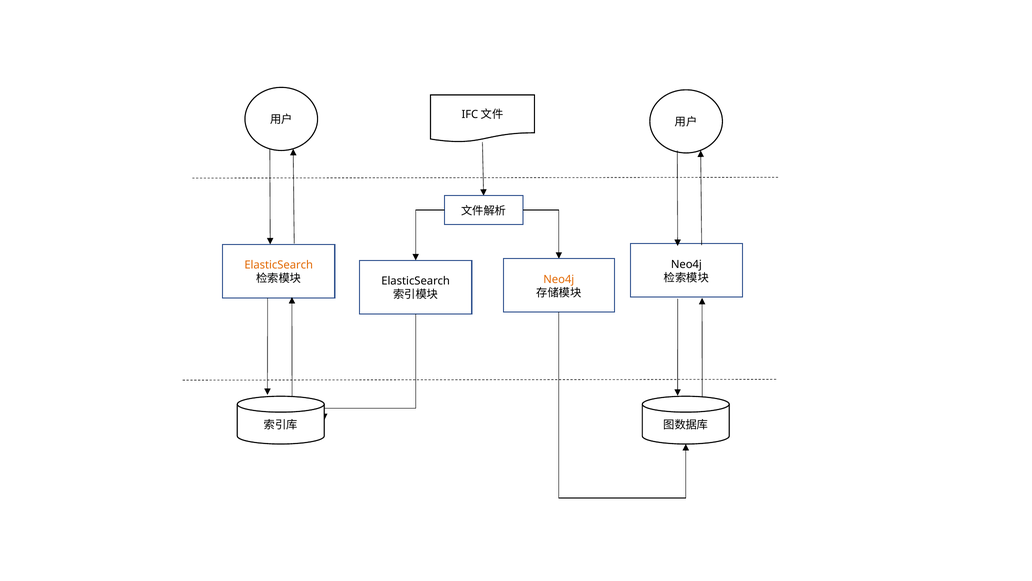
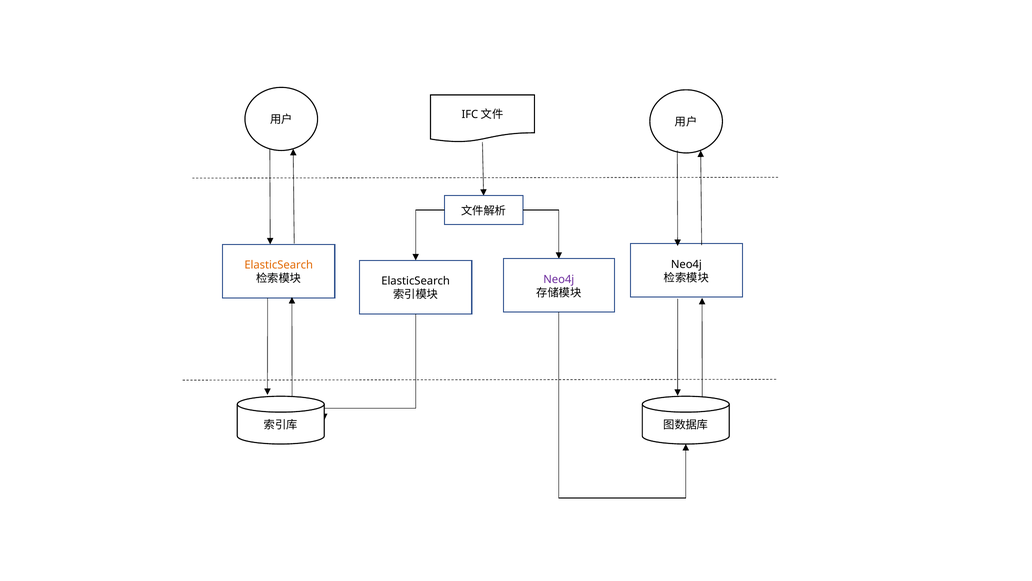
Neo4j colour: orange -> purple (559, 279)
